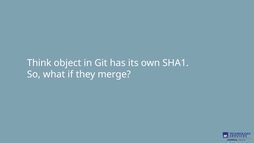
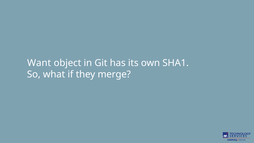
Think: Think -> Want (39, 63)
